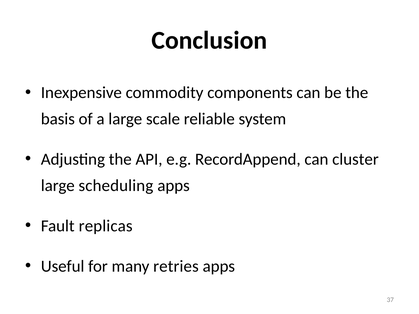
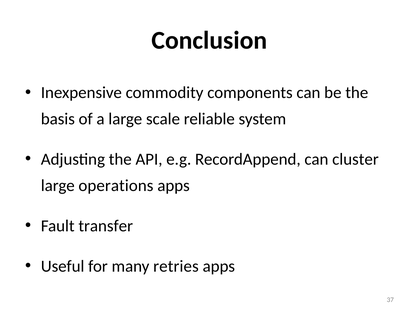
scheduling: scheduling -> operations (116, 186)
replicas: replicas -> transfer (106, 226)
